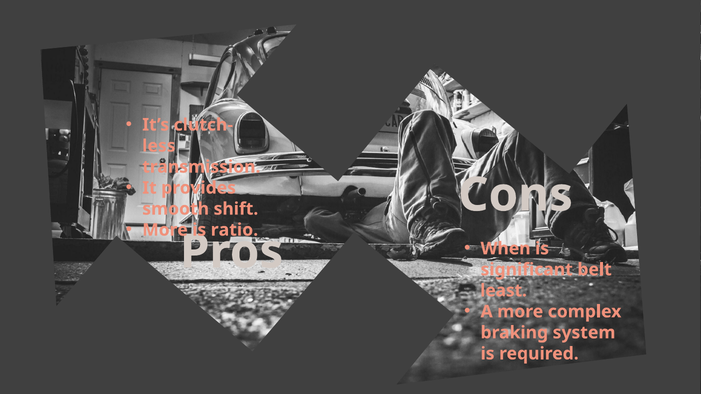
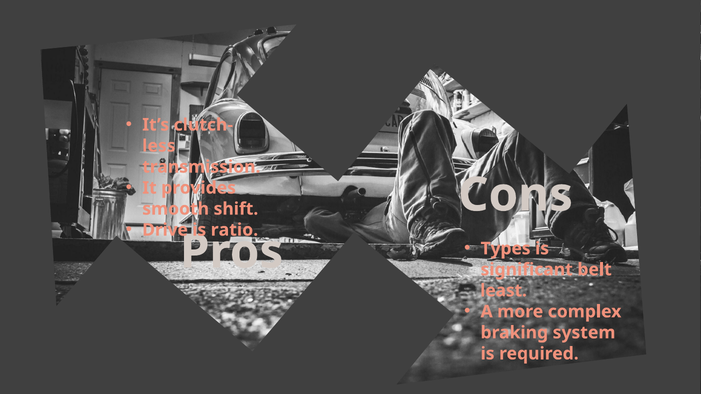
More: More -> Drive (165, 230)
When: When -> Types (506, 249)
